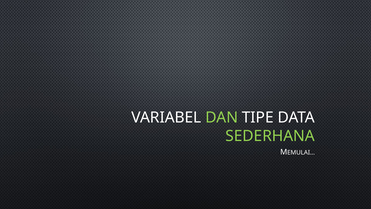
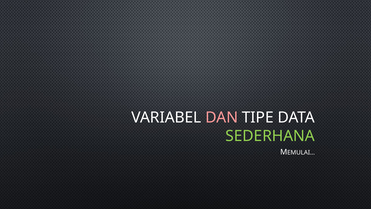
DAN colour: light green -> pink (222, 117)
